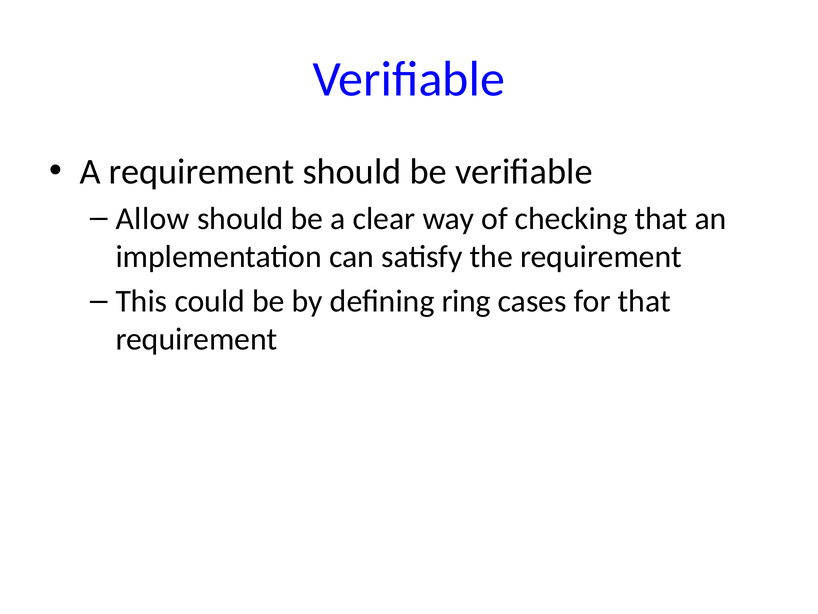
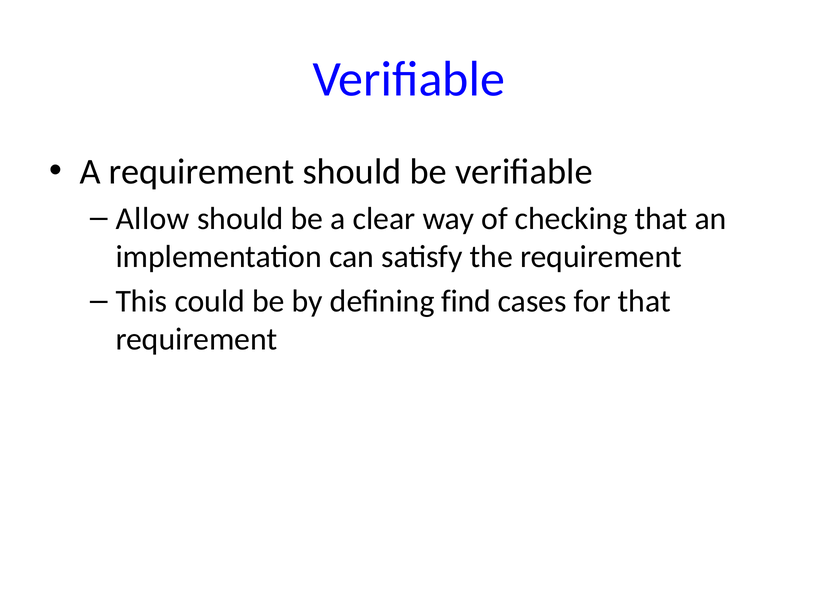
ring: ring -> find (466, 301)
